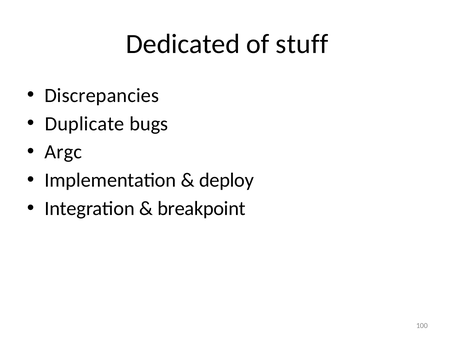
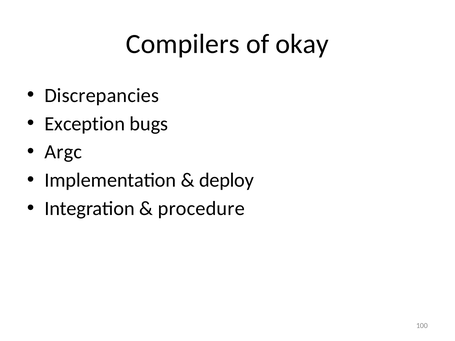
Dedicated: Dedicated -> Compilers (183, 44)
stuff: stuff -> okay (302, 44)
Duplicate: Duplicate -> Exception (85, 124)
breakpoint: breakpoint -> procedure (201, 209)
